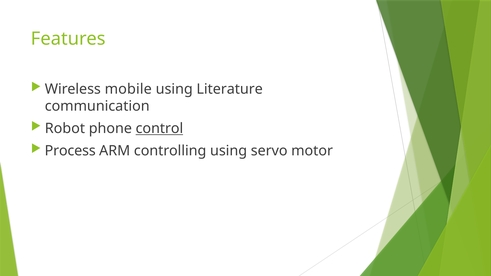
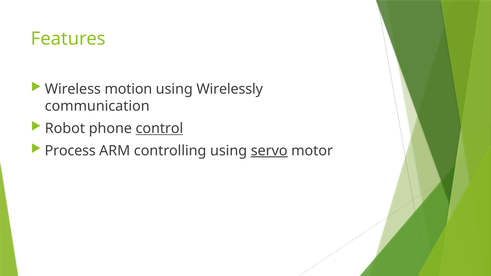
mobile: mobile -> motion (128, 89)
Literature: Literature -> Wirelessly (230, 89)
servo underline: none -> present (269, 151)
